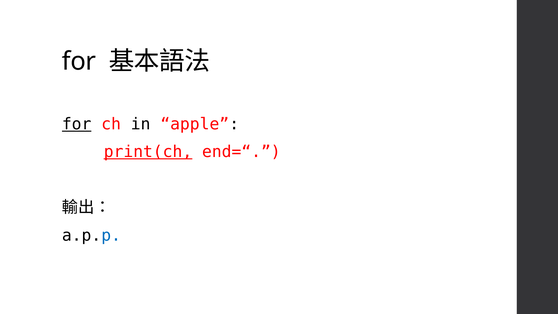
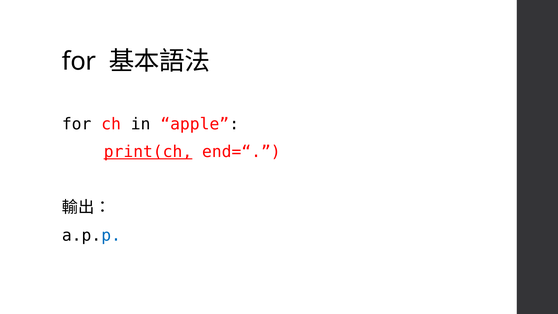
for underline: present -> none (77, 124)
